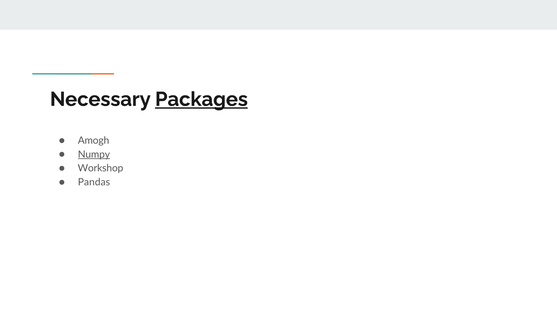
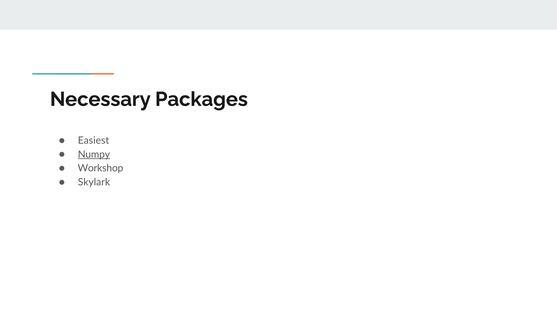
Packages underline: present -> none (201, 99)
Amogh: Amogh -> Easiest (93, 141)
Pandas: Pandas -> Skylark (94, 182)
